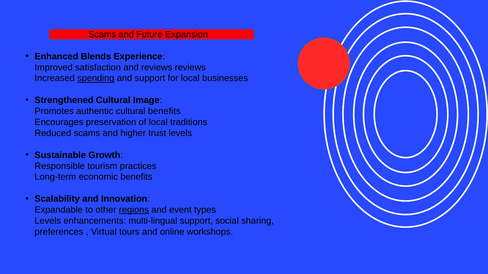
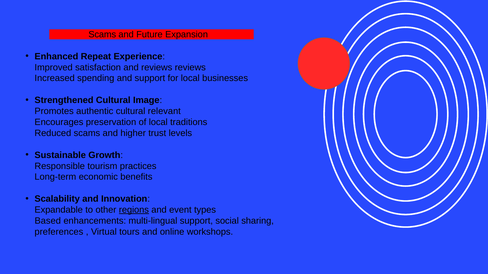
Blends: Blends -> Repeat (96, 56)
spending underline: present -> none (96, 78)
cultural benefits: benefits -> relevant (164, 111)
Levels: Levels -> Based (48, 221)
